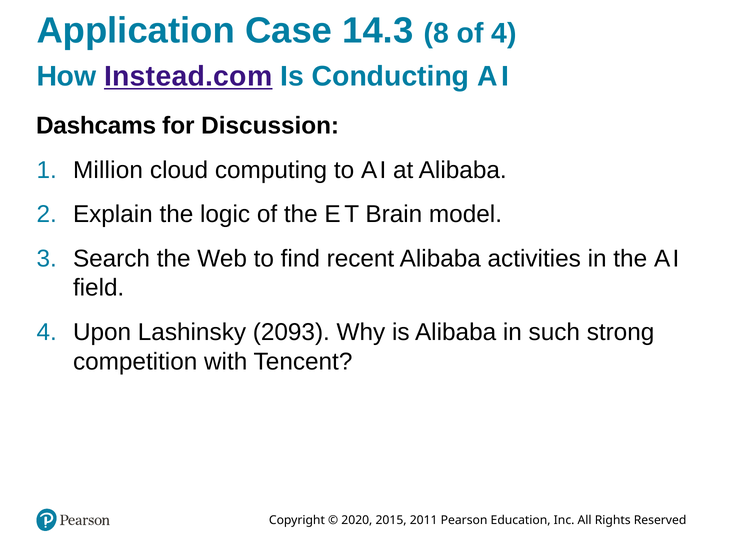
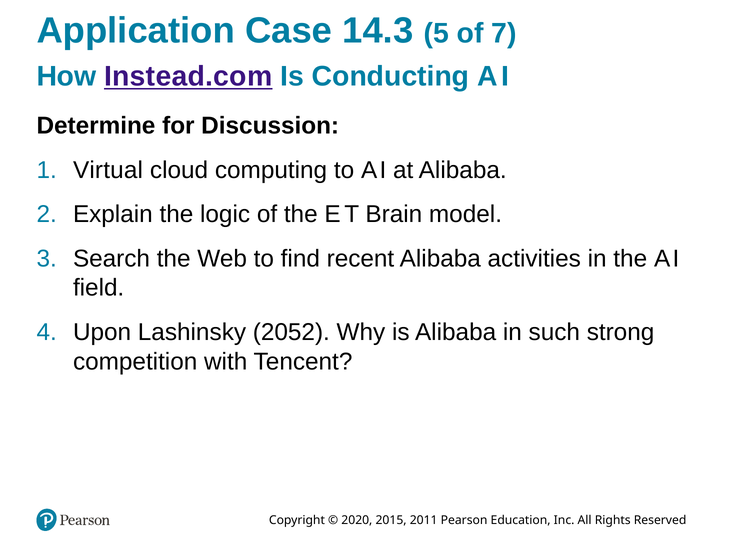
8: 8 -> 5 (436, 34)
of 4: 4 -> 7 (504, 34)
Dashcams: Dashcams -> Determine (96, 126)
Million: Million -> Virtual (108, 170)
2093: 2093 -> 2052 (291, 333)
